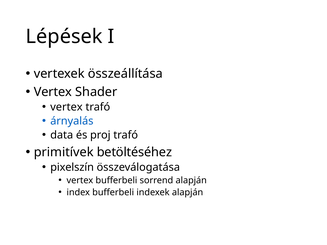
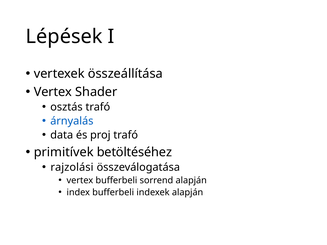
vertex: vertex -> osztás (66, 107)
pixelszín: pixelszín -> rajzolási (72, 167)
